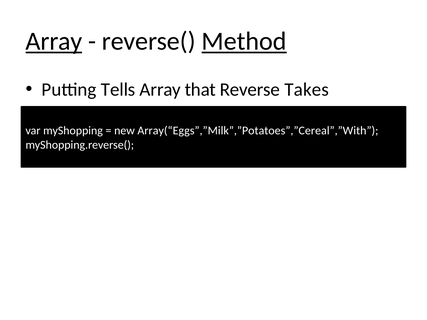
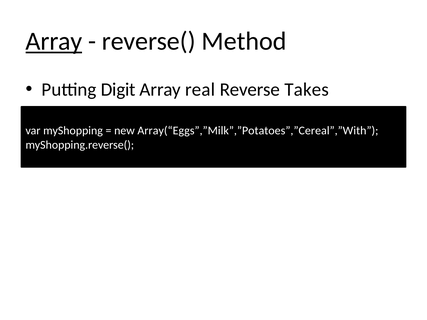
Method underline: present -> none (244, 41)
Tells: Tells -> Digit (118, 90)
that: that -> real (200, 90)
